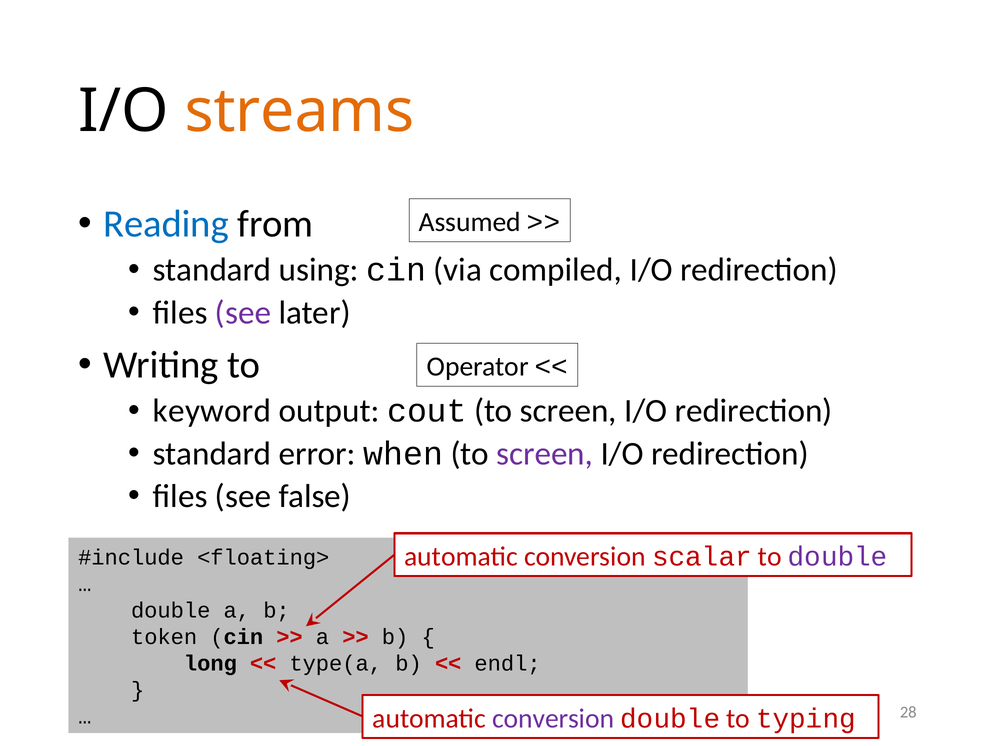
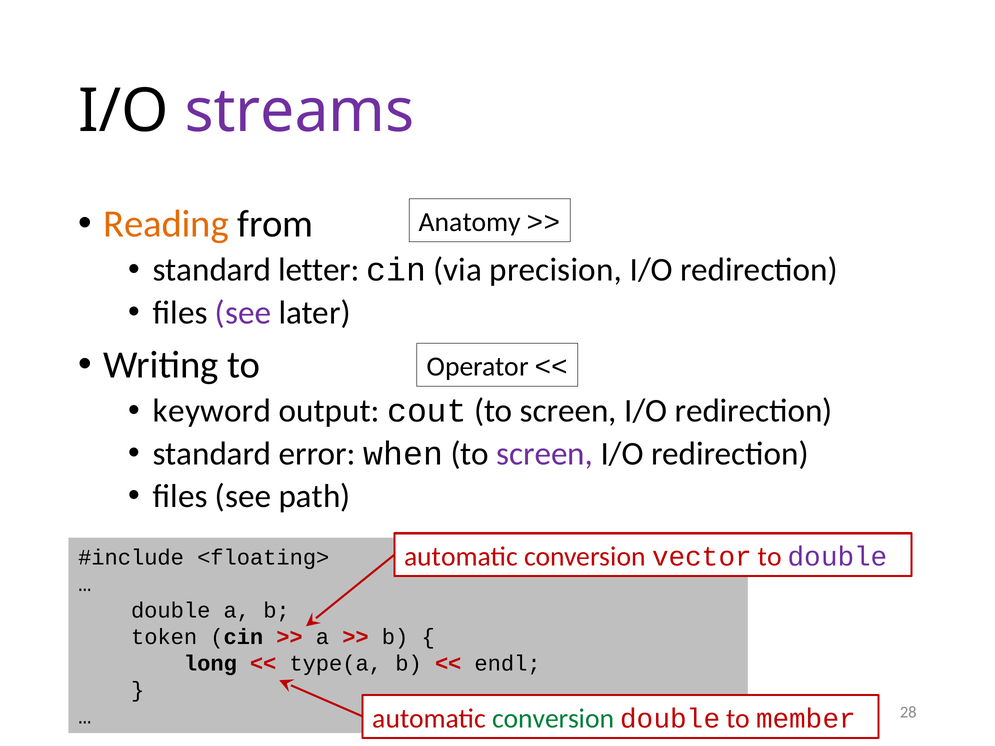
streams colour: orange -> purple (300, 111)
Reading colour: blue -> orange (166, 224)
Assumed: Assumed -> Anatomy (470, 222)
using: using -> letter (319, 270)
compiled: compiled -> precision (556, 270)
false: false -> path (315, 496)
scalar: scalar -> vector (702, 557)
conversion colour: purple -> green (553, 719)
typing: typing -> member (806, 719)
